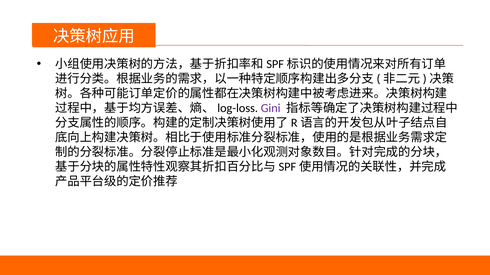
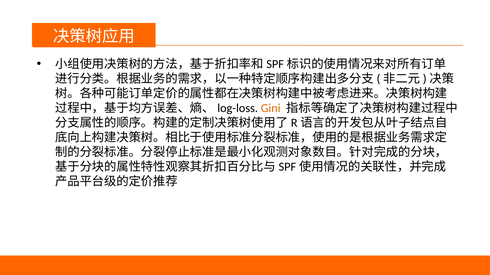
Gini colour: purple -> orange (271, 108)
